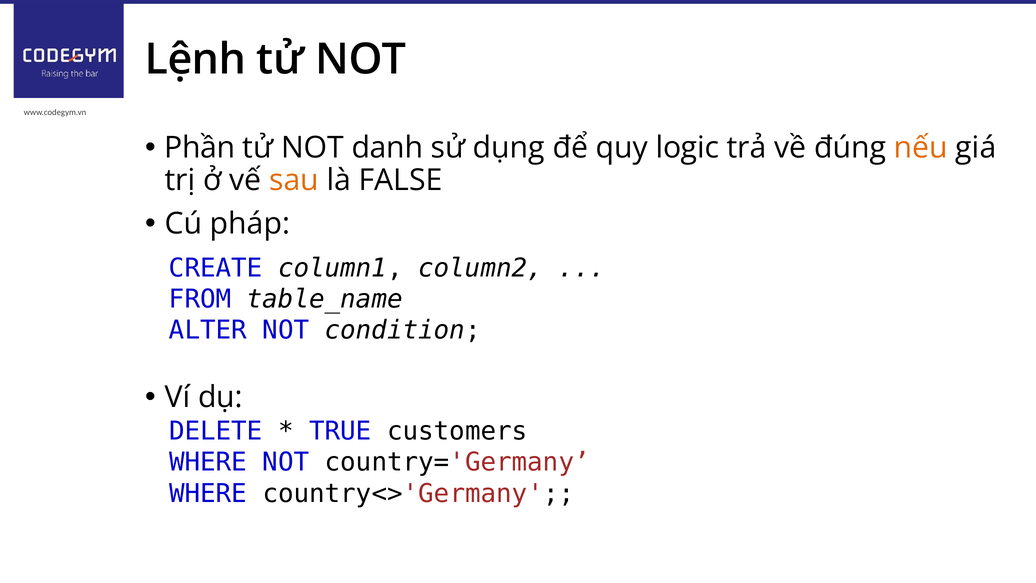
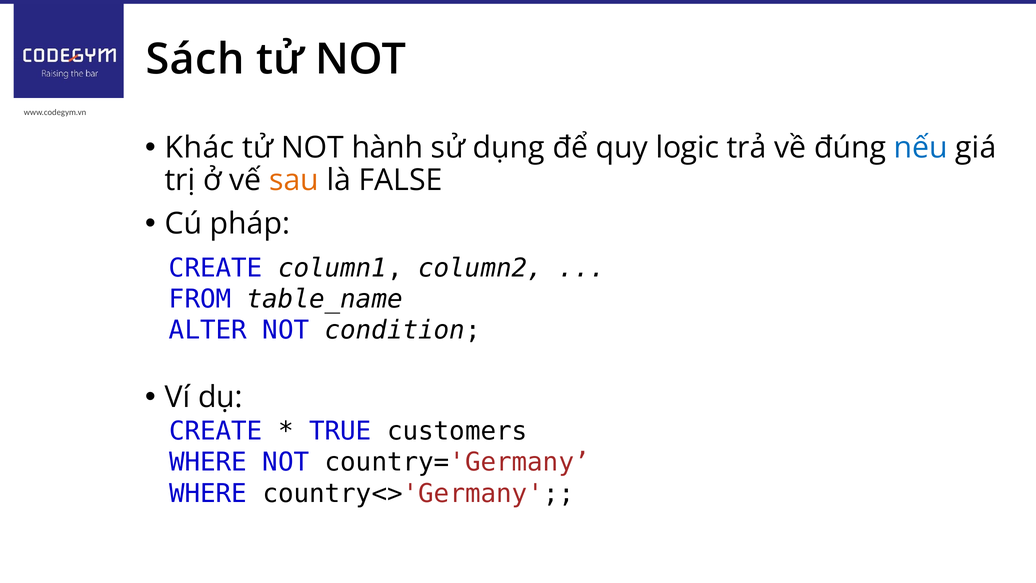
Lệnh: Lệnh -> Sách (195, 60)
Phần: Phần -> Khác (199, 148)
danh: danh -> hành (387, 148)
nếu colour: orange -> blue (921, 148)
DELETE: DELETE -> CREATE (216, 431)
